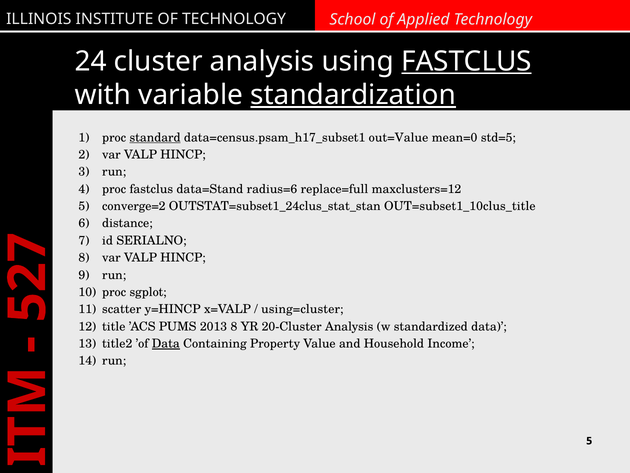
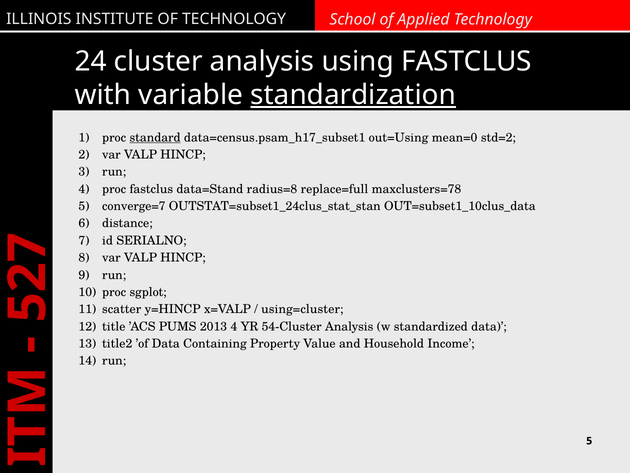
FASTCLUS underline: present -> none (466, 61)
out=Value: out=Value -> out=Using (399, 137)
std=5: std=5 -> std=2 (498, 137)
radius=6: radius=6 -> radius=8 (272, 189)
maxclusters=12: maxclusters=12 -> maxclusters=78 (417, 189)
converge=2: converge=2 -> converge=7 (134, 206)
OUT=subset1_10clus_title: OUT=subset1_10clus_title -> OUT=subset1_10clus_data (460, 206)
2013 8: 8 -> 4 (234, 326)
20-Cluster: 20-Cluster -> 54-Cluster (292, 326)
Data underline: present -> none (166, 343)
